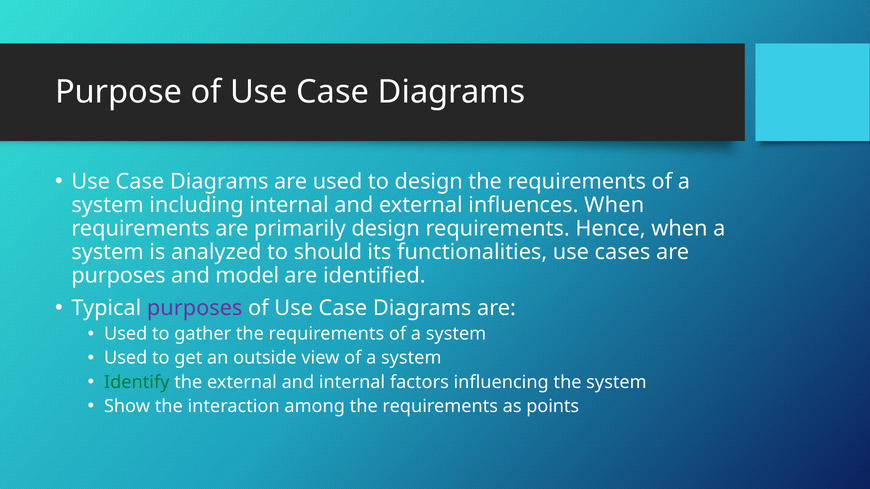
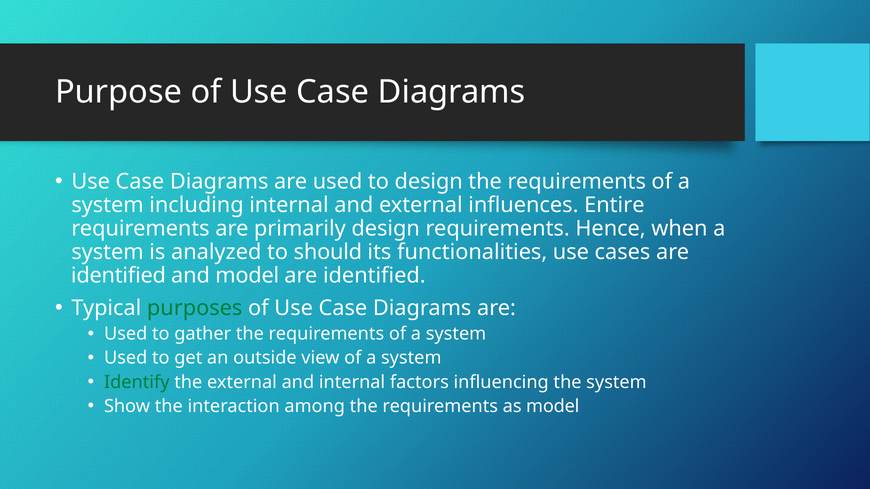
influences When: When -> Entire (614, 205)
purposes: purposes -> identified (118, 276)
purposes colour: purple -> green (195, 308)
as points: points -> model (553, 406)
